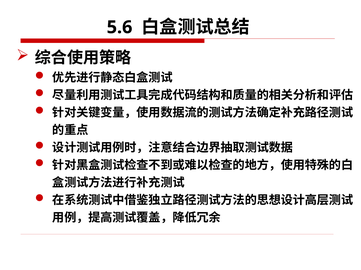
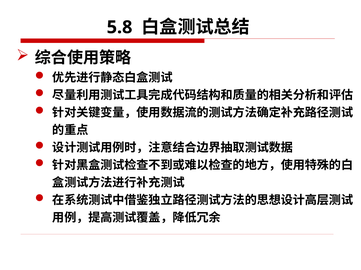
5.6: 5.6 -> 5.8 (120, 27)
